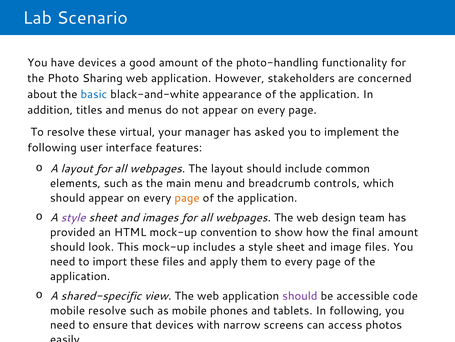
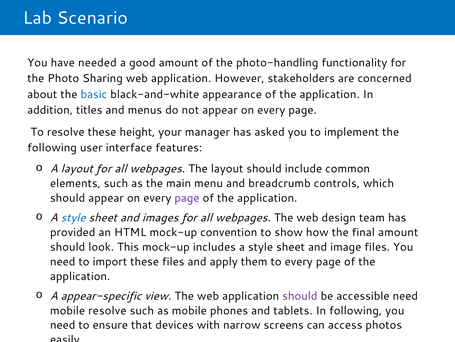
have devices: devices -> needed (97, 63)
virtual: virtual -> height (137, 132)
page colour: orange -> purple (187, 198)
style colour: purple -> blue (73, 217)
shared-specific: shared-specific -> appear-specific (101, 295)
accessible code: code -> need (405, 295)
